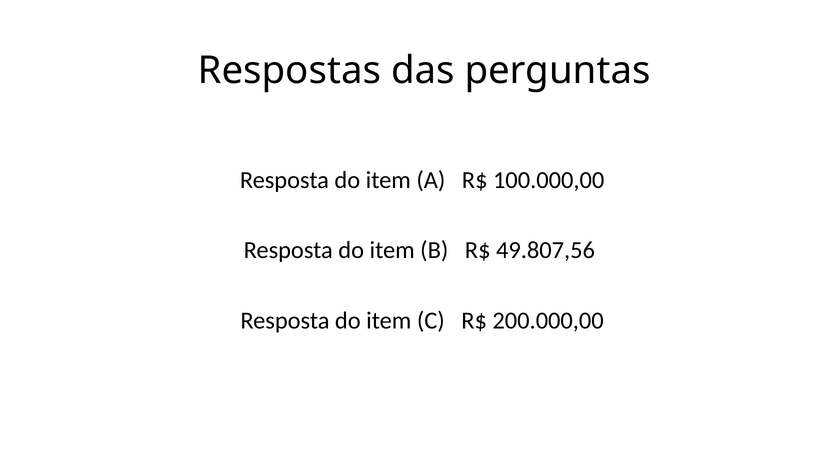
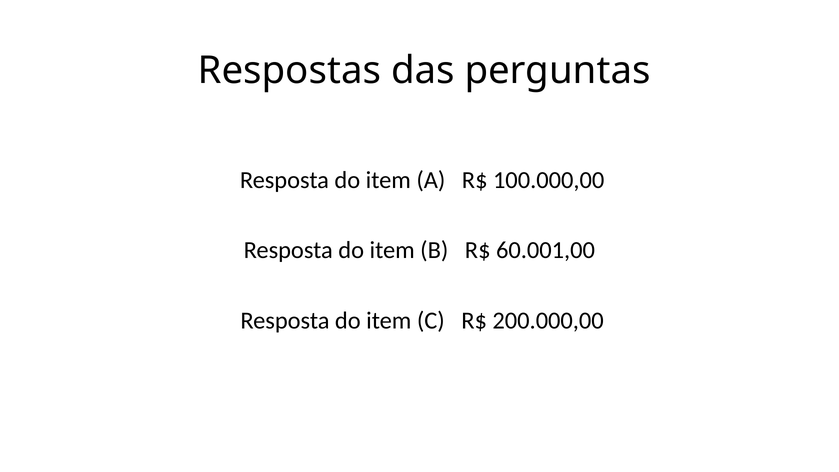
49.807,56: 49.807,56 -> 60.001,00 (545, 250)
